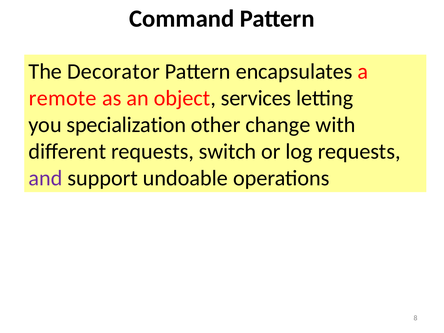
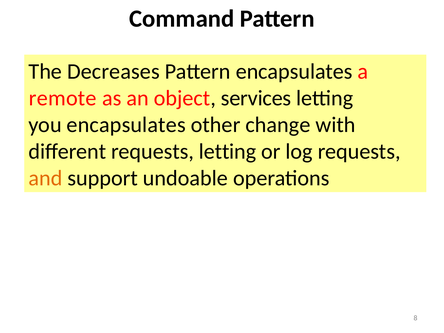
Decorator: Decorator -> Decreases (113, 72)
you specialization: specialization -> encapsulates (126, 125)
requests switch: switch -> letting (228, 152)
and colour: purple -> orange (46, 178)
